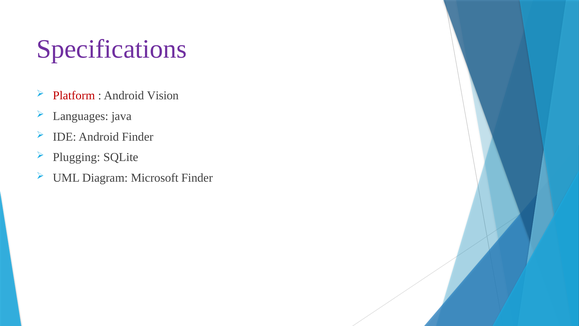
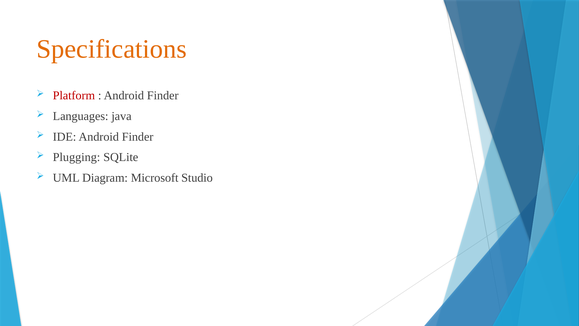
Specifications colour: purple -> orange (112, 49)
Vision: Vision -> Finder (163, 95)
Microsoft Finder: Finder -> Studio (197, 178)
